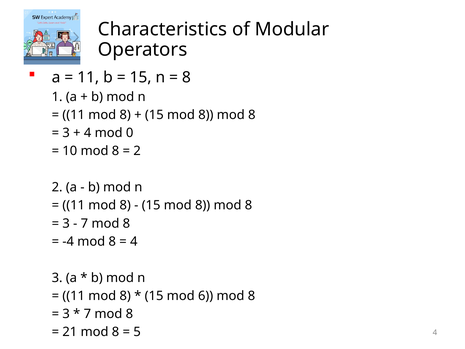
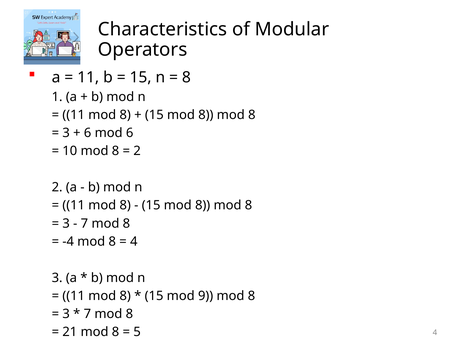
4: 4 -> 6 (88, 133)
mod 0: 0 -> 6 (130, 133)
6: 6 -> 9 (206, 296)
